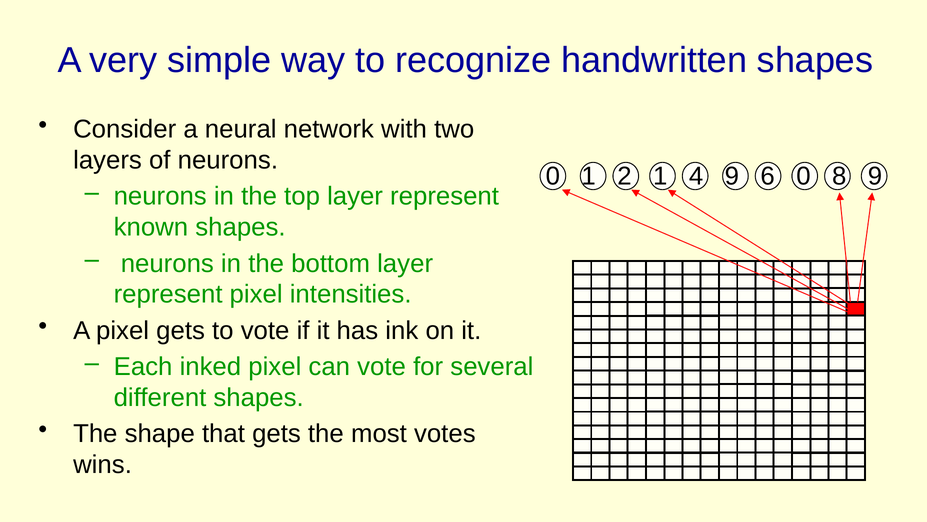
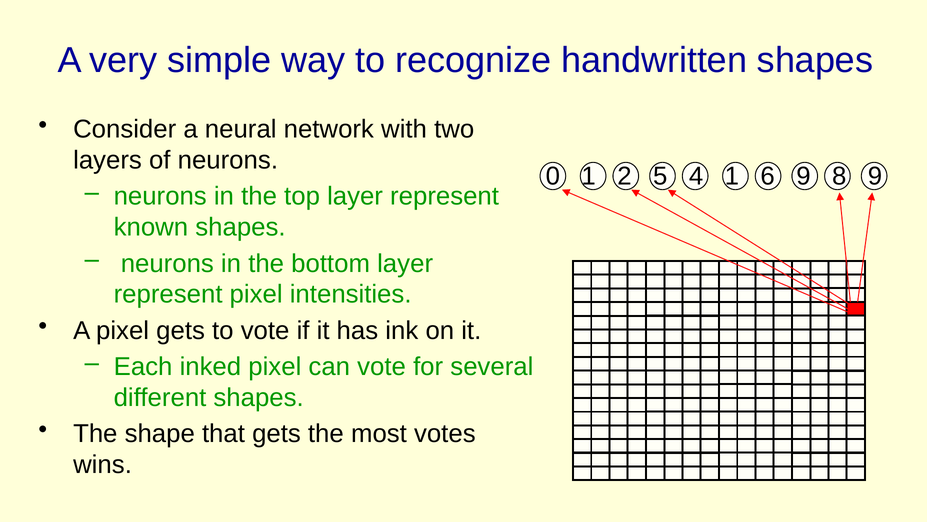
2 1: 1 -> 5 (660, 176)
4 9: 9 -> 1 (732, 176)
6 0: 0 -> 9 (803, 176)
